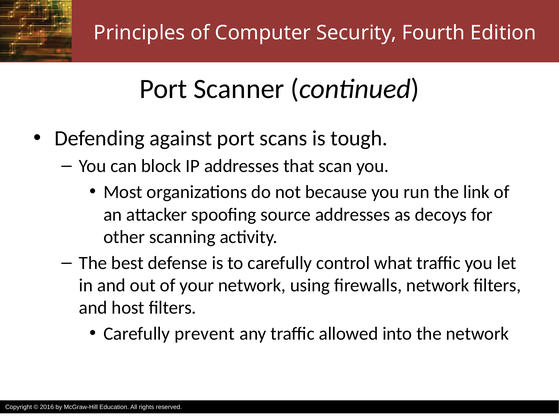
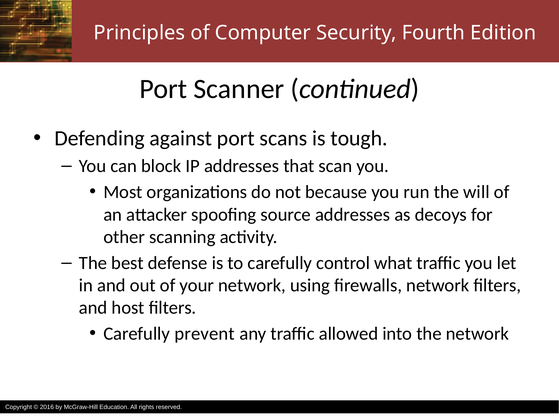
link: link -> will (476, 192)
